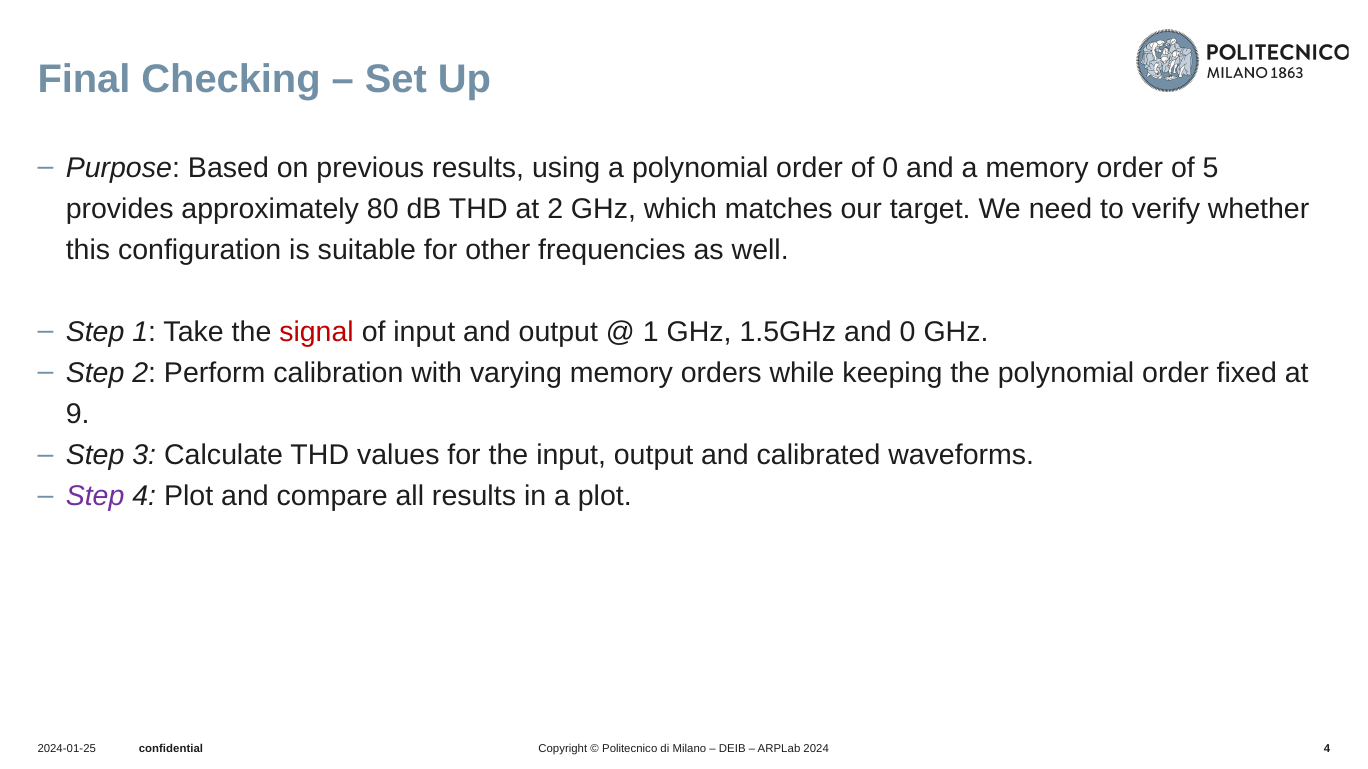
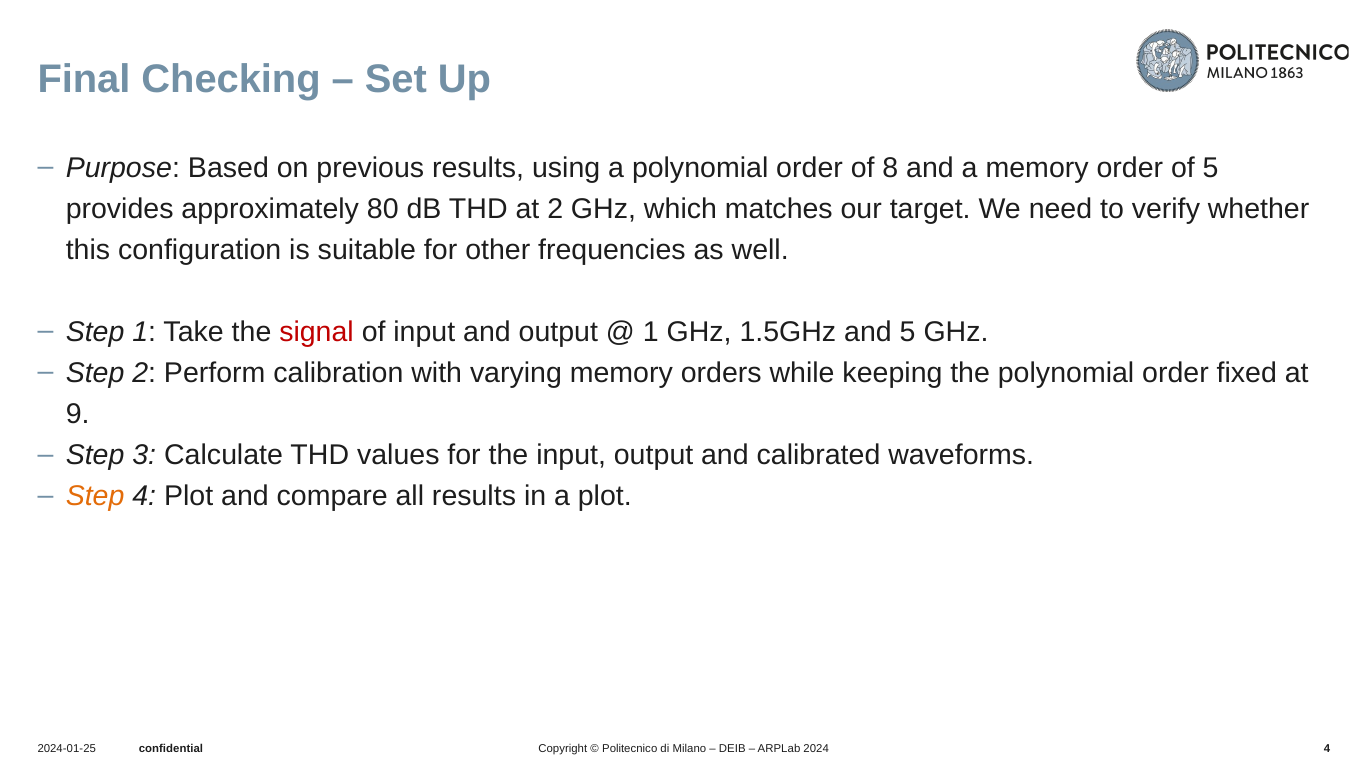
of 0: 0 -> 8 (890, 168)
and 0: 0 -> 5 (908, 332)
Step colour: purple -> orange (95, 497)
